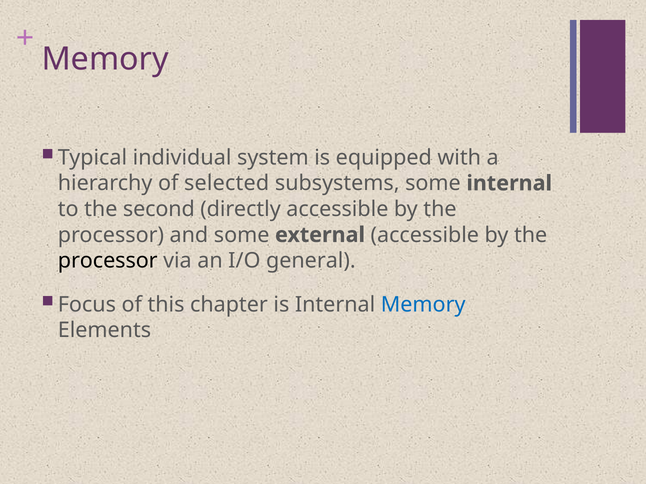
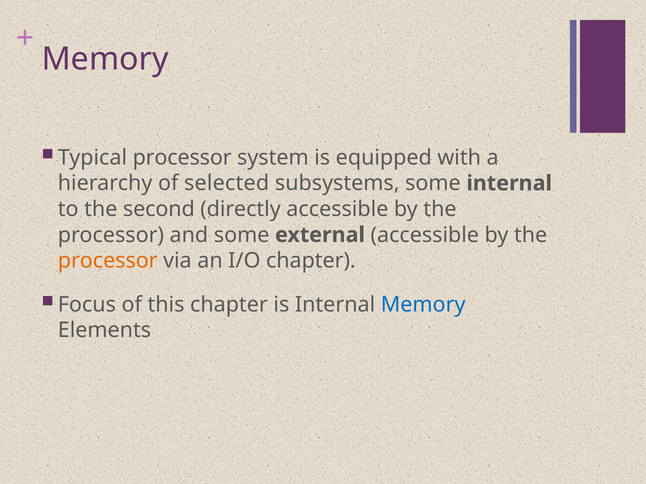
Typical individual: individual -> processor (182, 158)
processor colour: black -> orange (108, 261)
I/O general: general -> chapter (311, 261)
